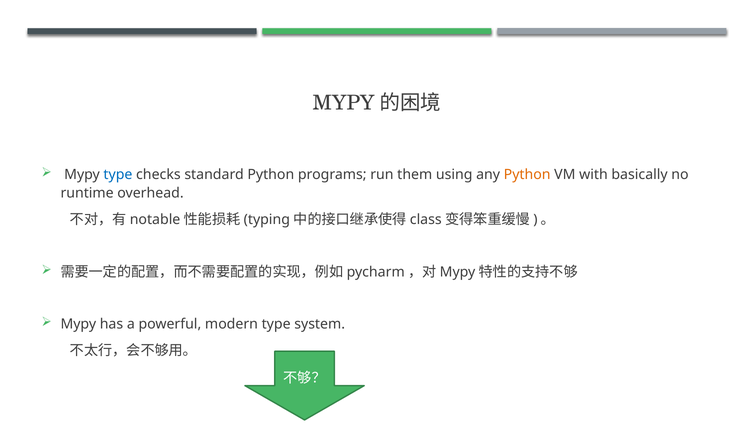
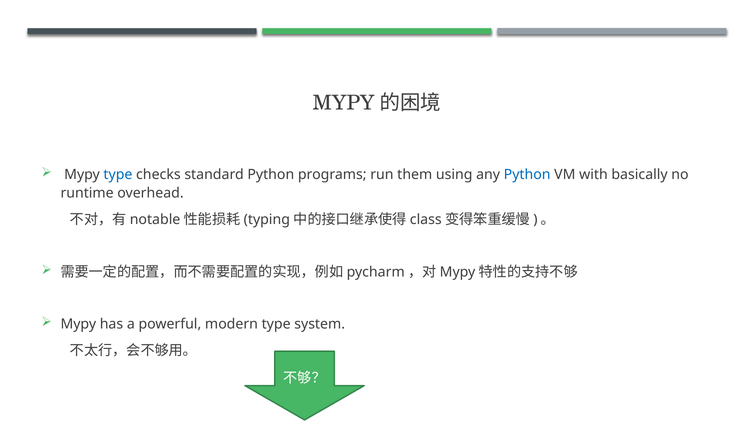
Python colour: orange -> blue (527, 175)
